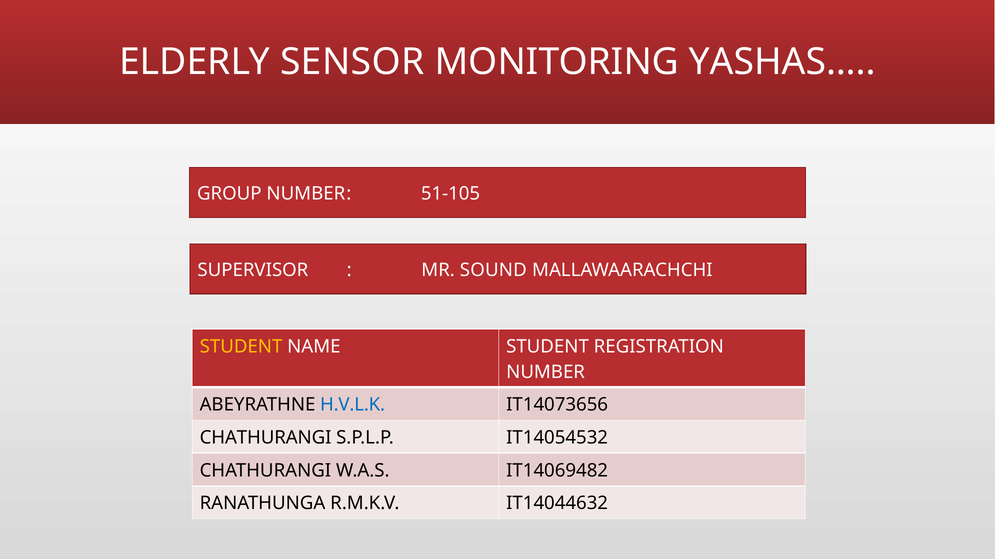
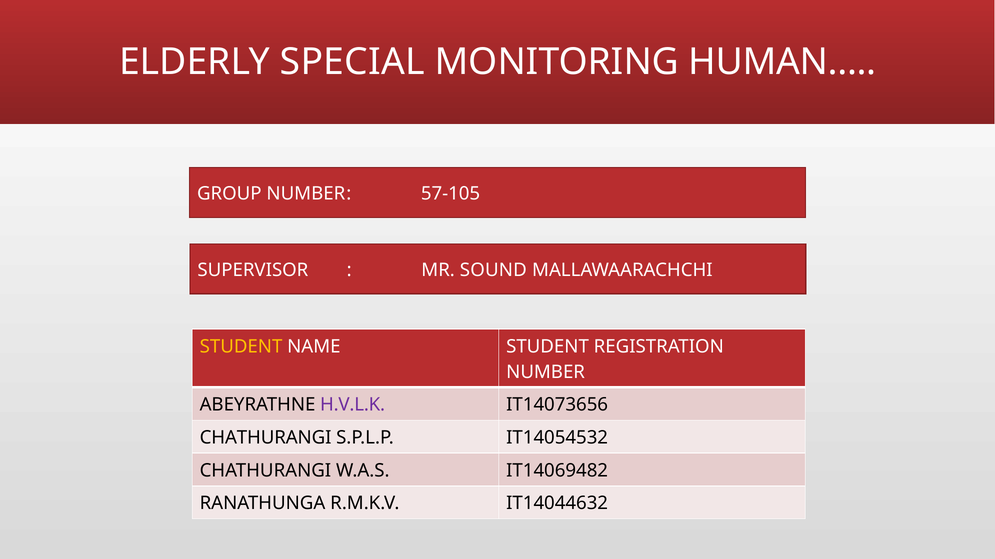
SENSOR: SENSOR -> SPECIAL (352, 62)
YASHAS…: YASHAS… -> HUMAN… (782, 62)
51-105: 51-105 -> 57-105 (451, 194)
H.V.L.K colour: blue -> purple (353, 405)
